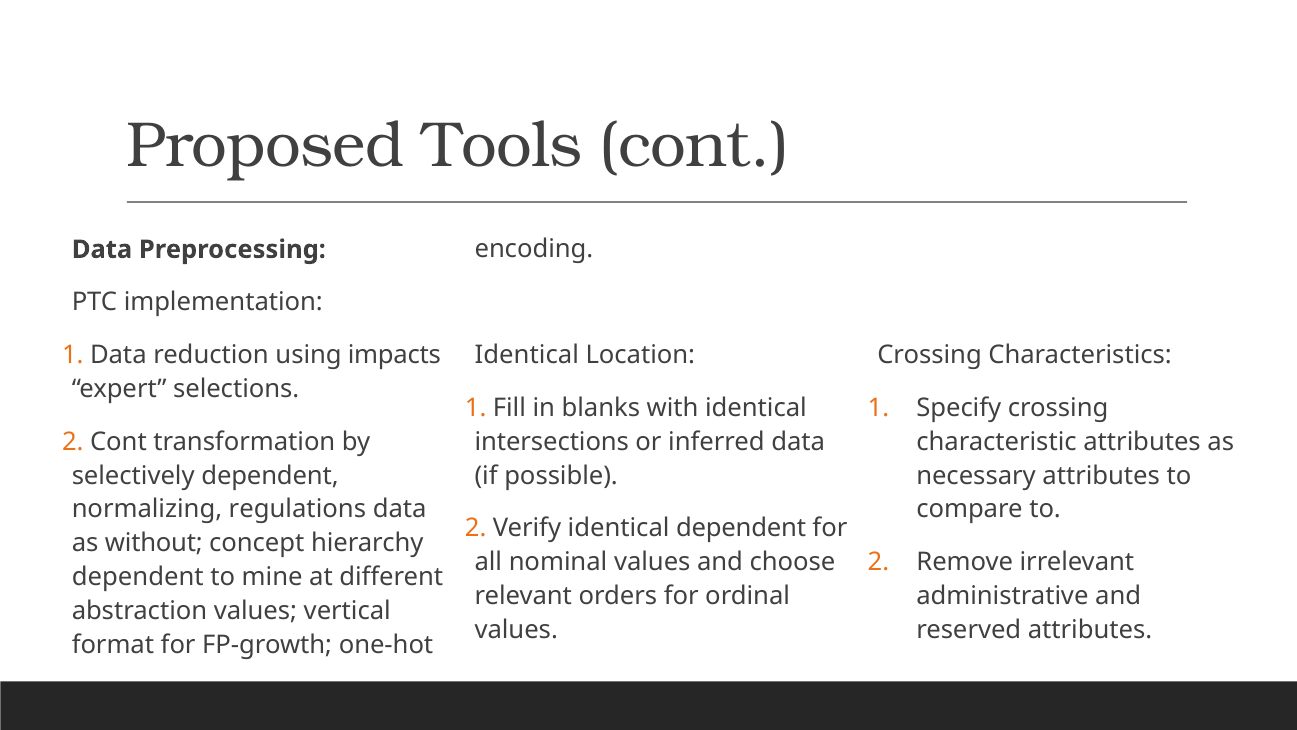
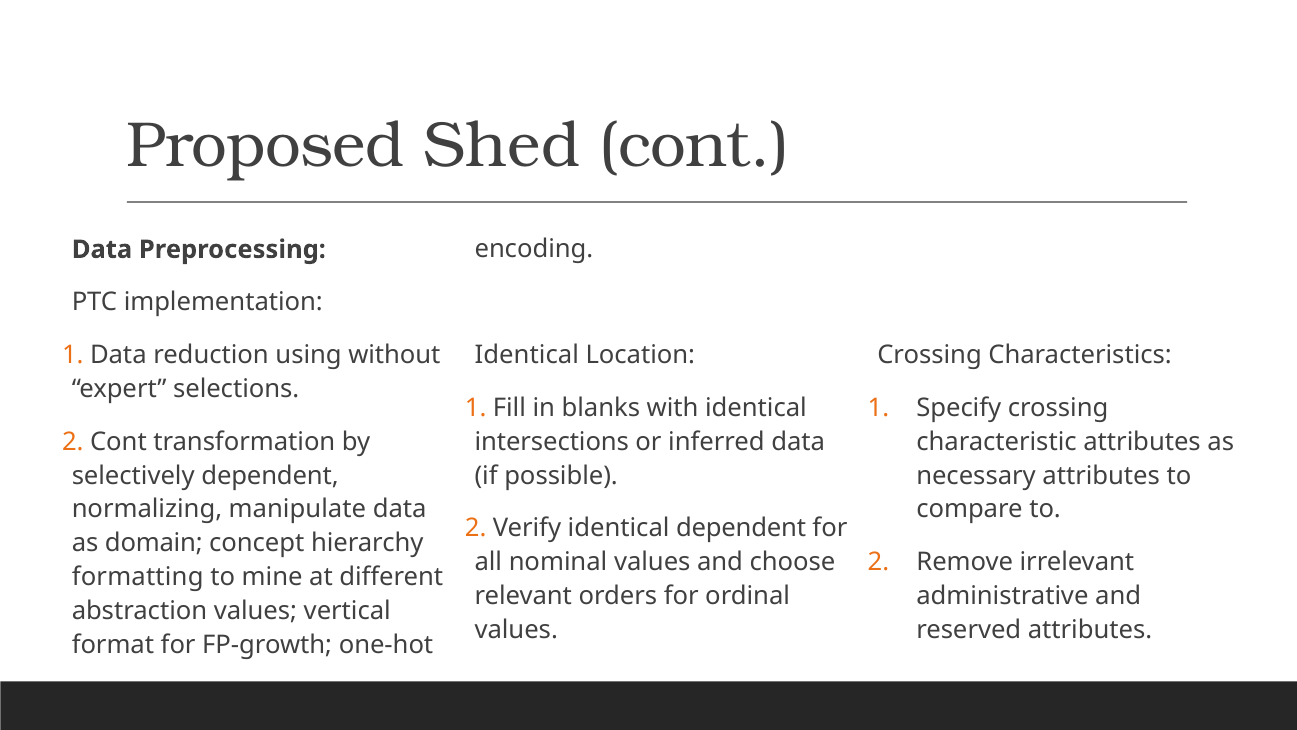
Tools: Tools -> Shed (502, 145)
impacts: impacts -> without (394, 355)
regulations: regulations -> manipulate (297, 509)
without: without -> domain (154, 543)
dependent: dependent -> formatting (138, 577)
